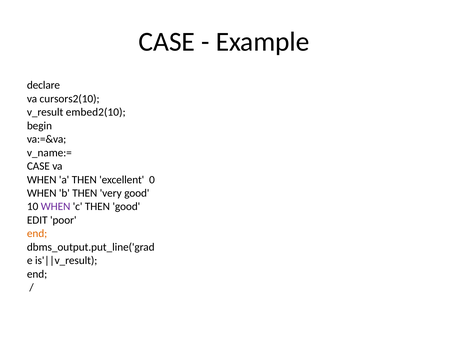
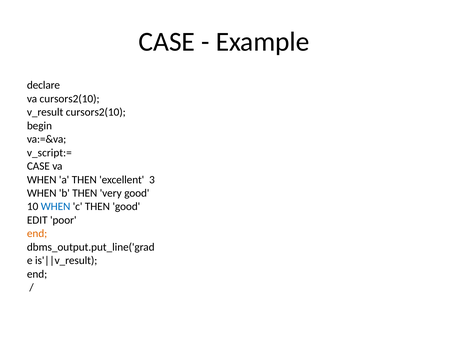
v_result embed2(10: embed2(10 -> cursors2(10 (96, 112)
v_name:=: v_name:= -> v_script:= (49, 153)
0: 0 -> 3 (152, 180)
WHEN colour: purple -> blue (56, 206)
